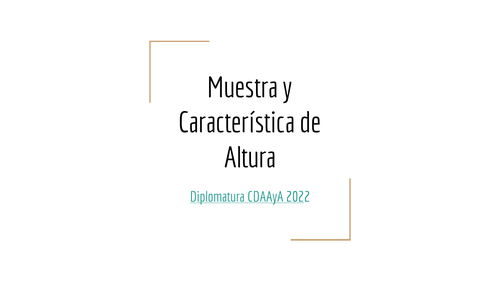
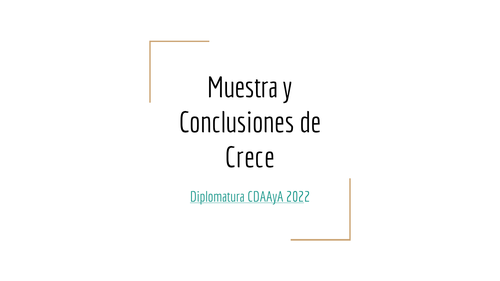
Característica: Característica -> Conclusiones (237, 123)
Altura: Altura -> Crece (250, 158)
